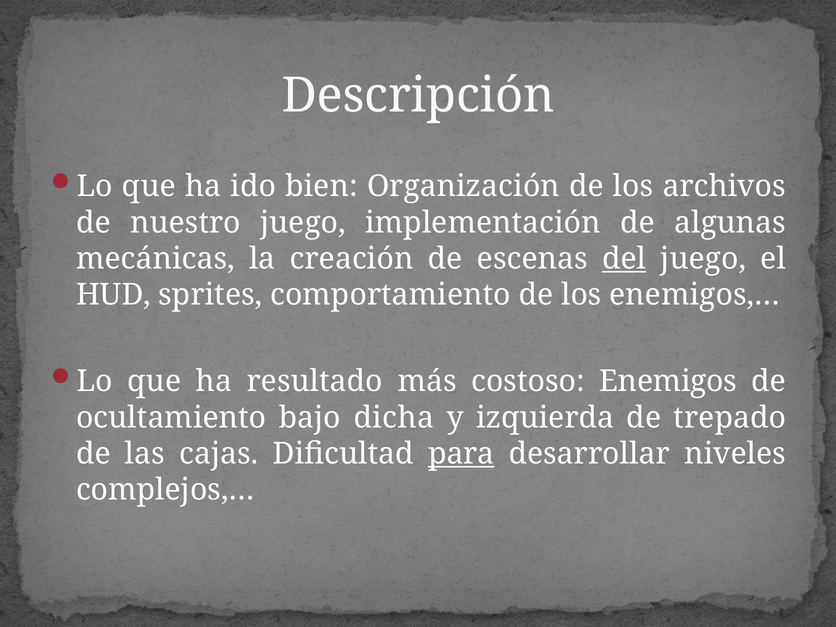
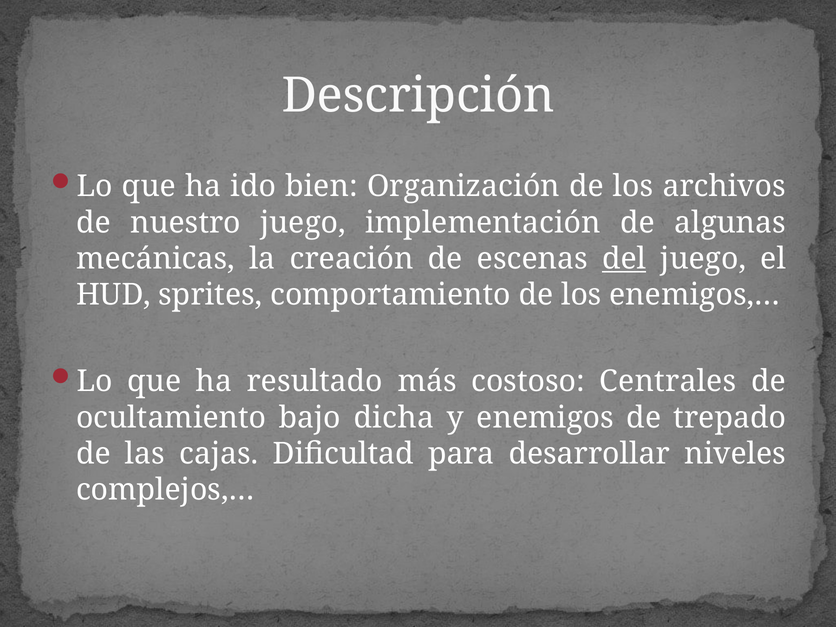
Enemigos: Enemigos -> Centrales (668, 381)
izquierda: izquierda -> enemigos (545, 418)
para underline: present -> none (461, 454)
